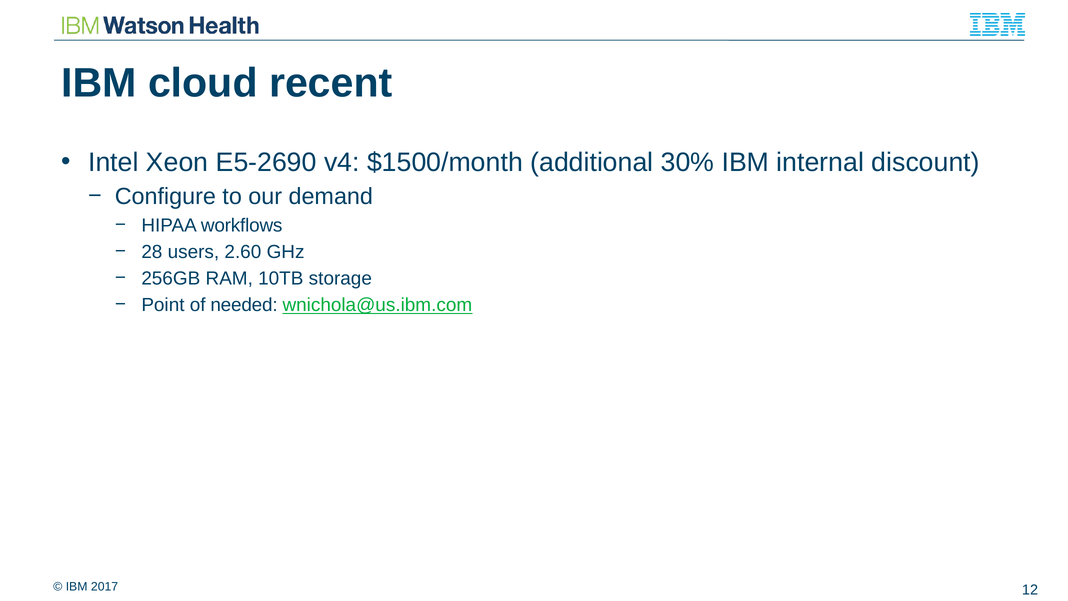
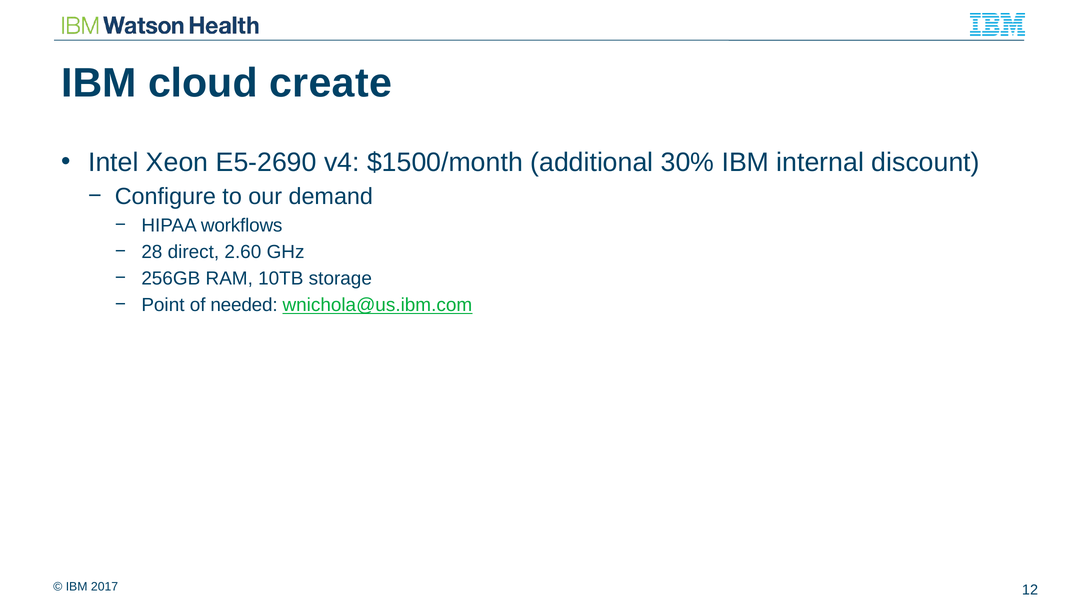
recent: recent -> create (331, 83)
users: users -> direct (193, 252)
